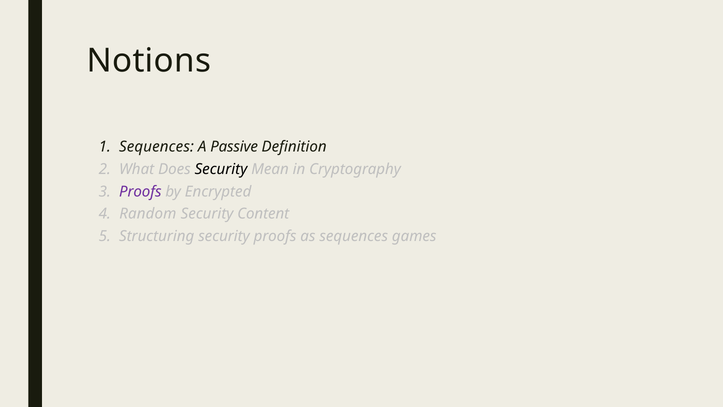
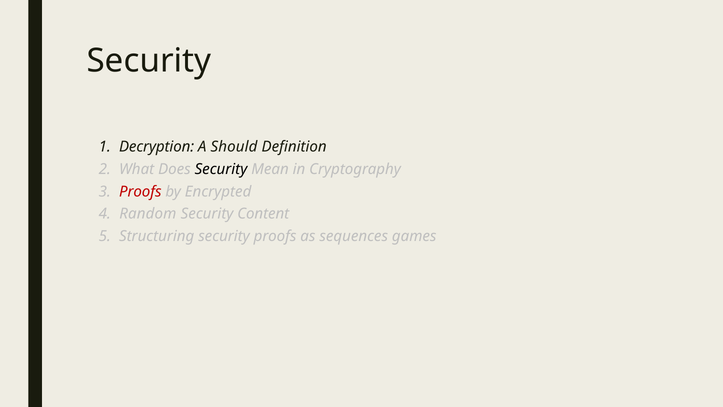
Notions: Notions -> Security (149, 61)
Sequences: Sequences -> Decryption (157, 147)
Passive: Passive -> Should (234, 147)
Proofs colour: purple -> red (140, 191)
